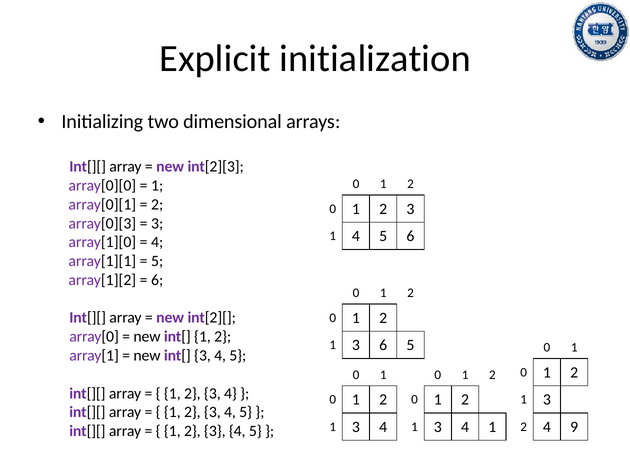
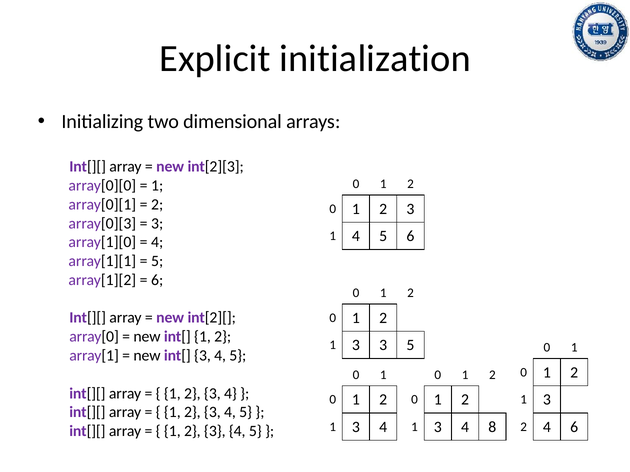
3 6: 6 -> 3 (383, 346)
4 1: 1 -> 8 (492, 427)
4 9: 9 -> 6 (574, 427)
